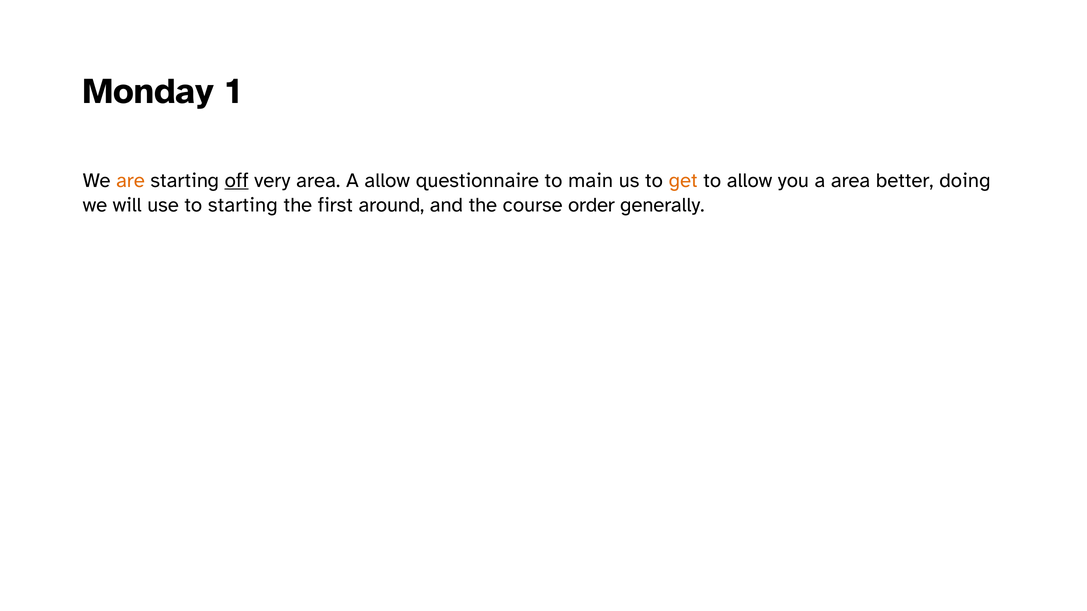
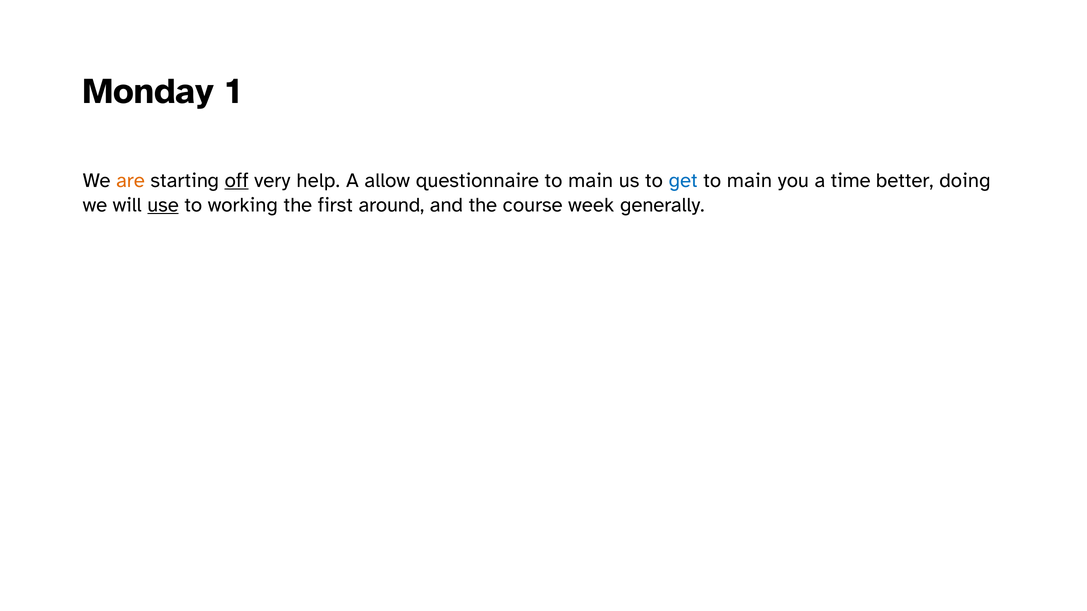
very area: area -> help (318, 180)
get colour: orange -> blue (683, 180)
allow: allow -> main (749, 180)
a area: area -> time (851, 180)
use underline: none -> present (163, 205)
to starting: starting -> working (243, 205)
order: order -> week (591, 205)
